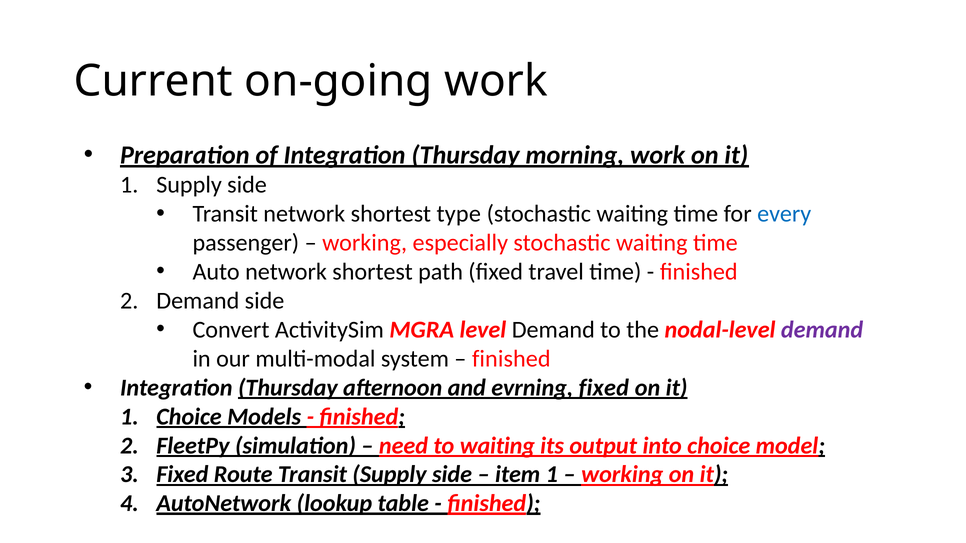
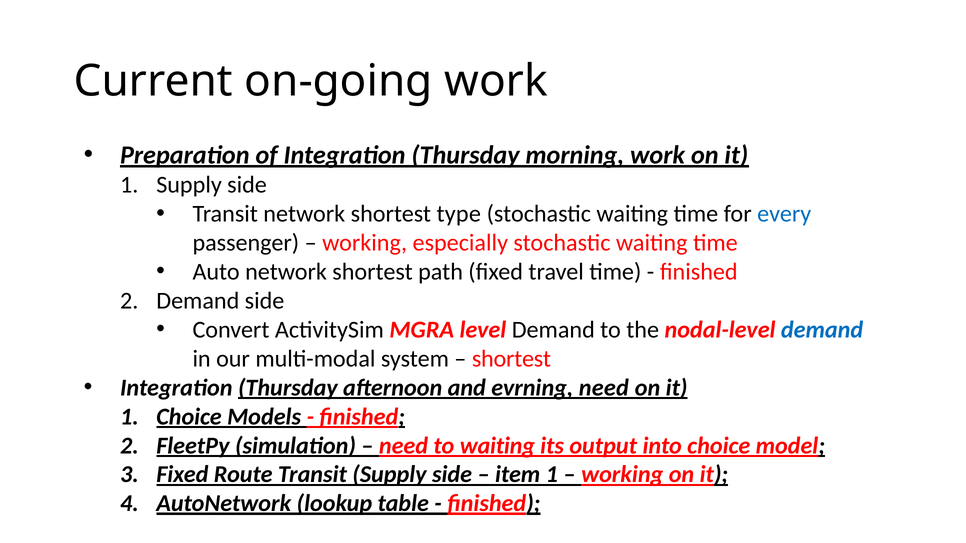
demand colour: purple -> blue (822, 330)
finished: finished -> shortest (511, 359)
evrning fixed: fixed -> need (604, 388)
